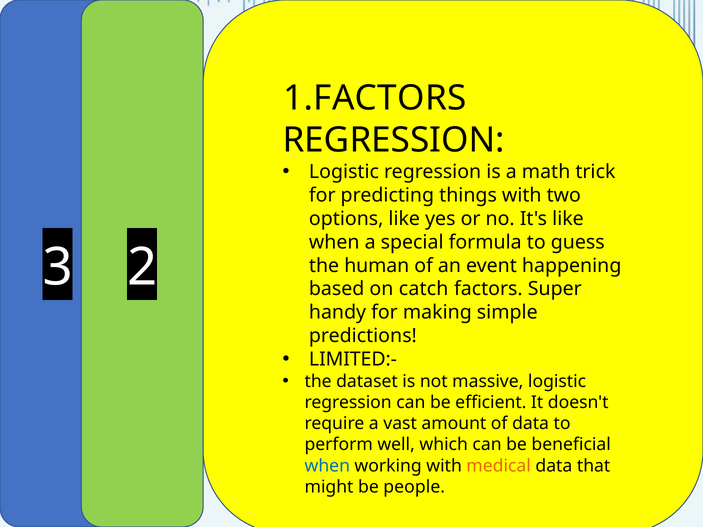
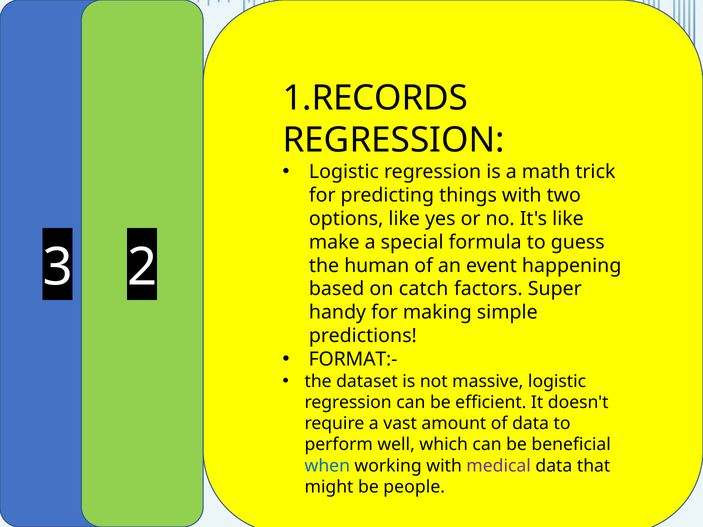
1.FACTORS: 1.FACTORS -> 1.RECORDS (375, 98)
when: when -> make (334, 242)
LIMITED:-: LIMITED:- -> FORMAT:- (353, 359)
medical colour: orange -> purple (499, 466)
